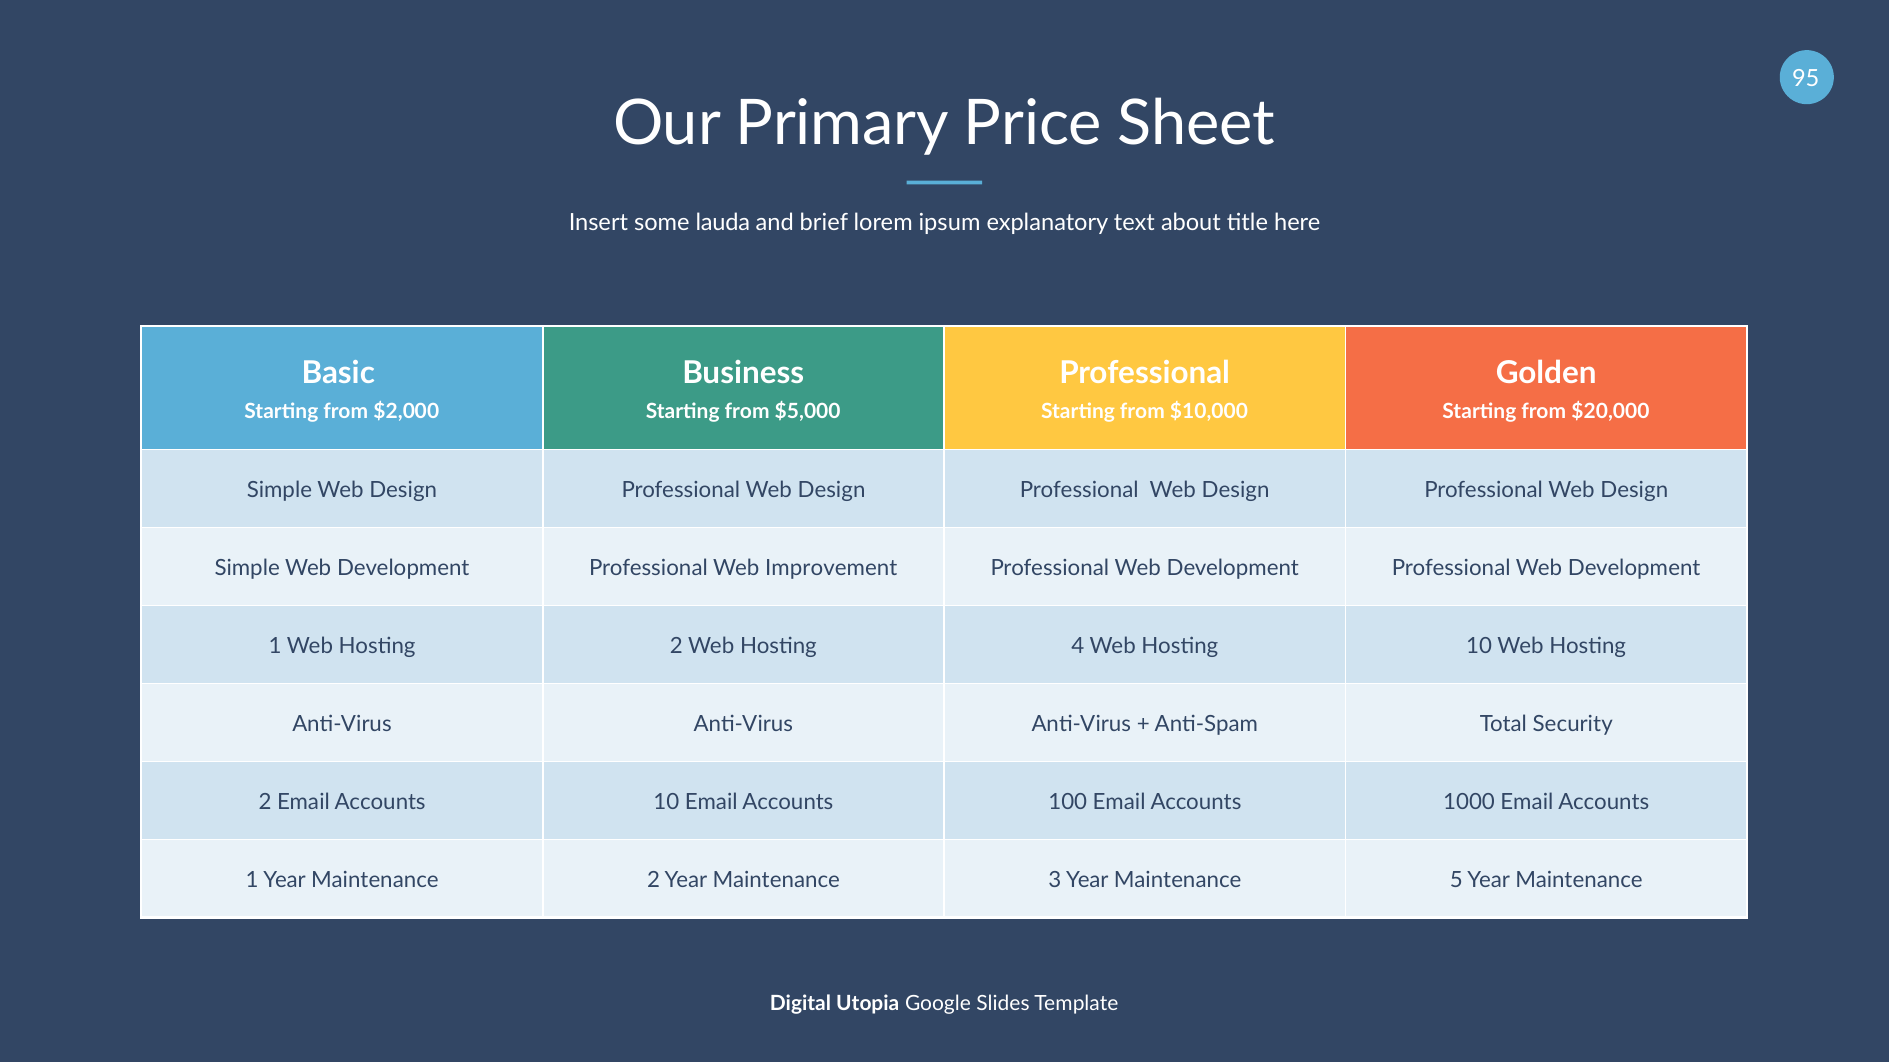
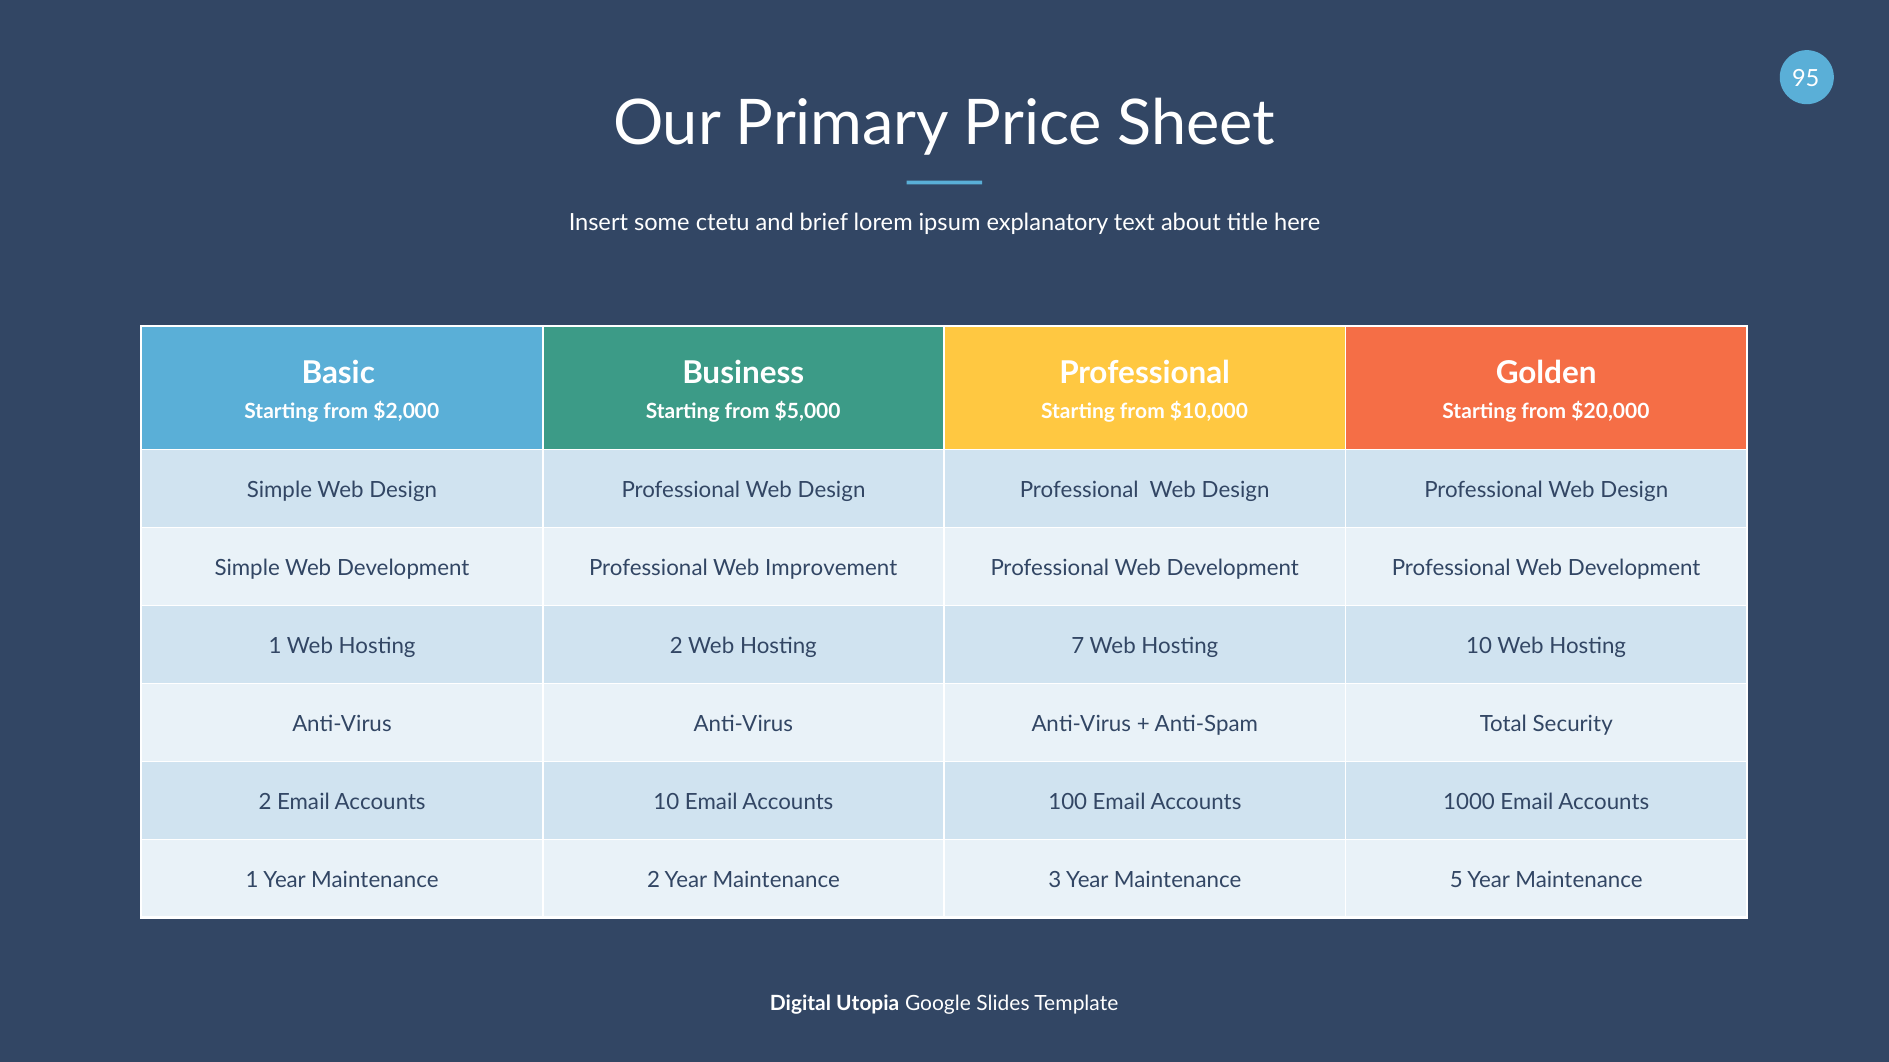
lauda: lauda -> ctetu (723, 223)
4: 4 -> 7 (1078, 646)
